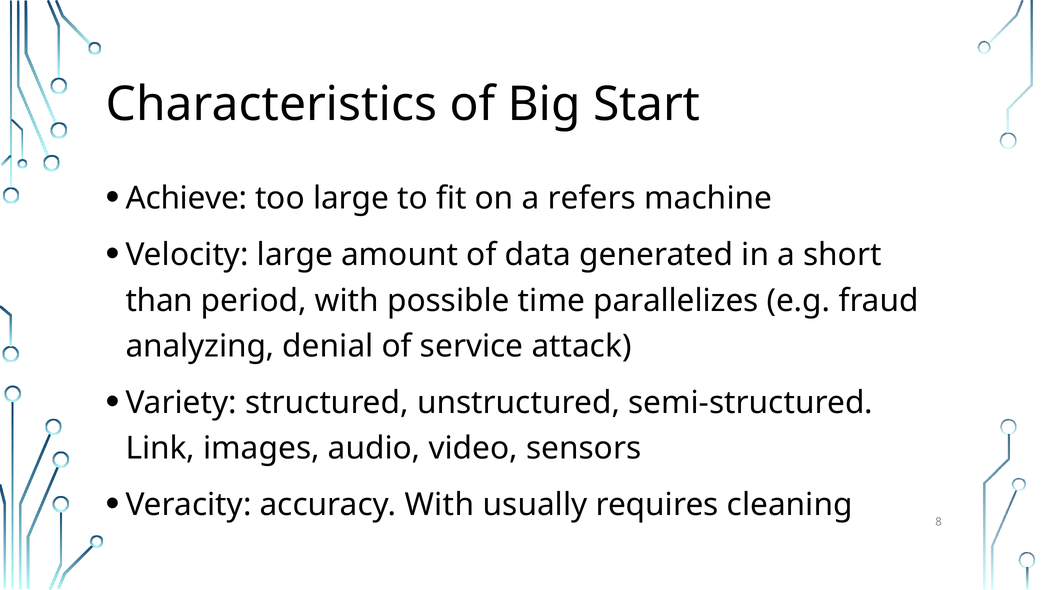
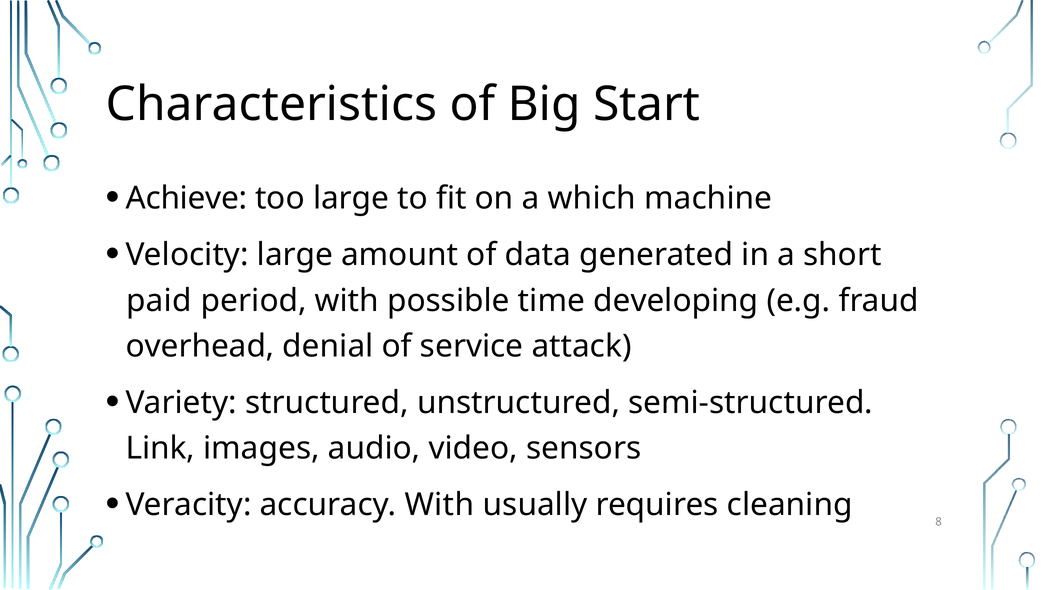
refers: refers -> which (592, 198)
than: than -> paid (159, 300)
parallelizes: parallelizes -> developing (676, 300)
analyzing: analyzing -> overhead (200, 346)
